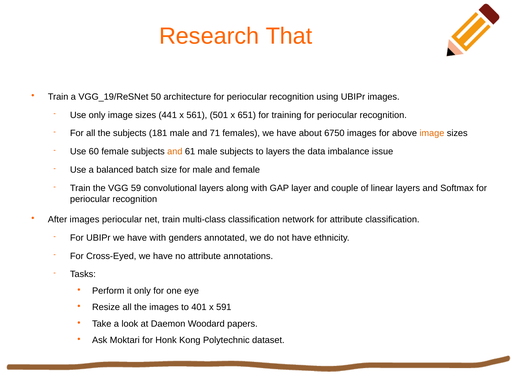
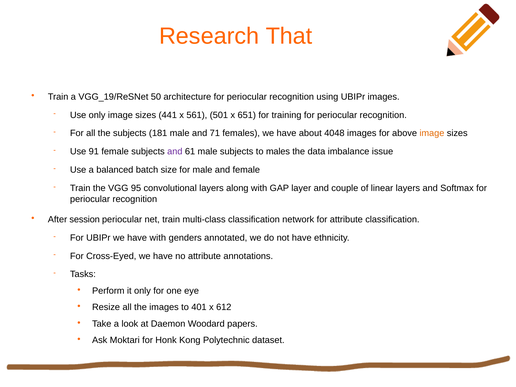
6750: 6750 -> 4048 (334, 133)
60: 60 -> 91 (94, 152)
and colour: orange -> purple (175, 152)
to layers: layers -> males (278, 152)
59: 59 -> 95 (136, 188)
After images: images -> session (85, 219)
591: 591 -> 612 (224, 307)
